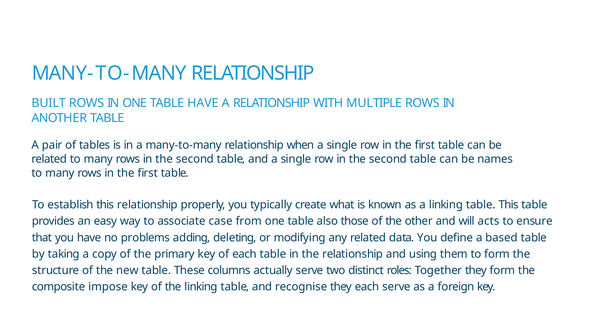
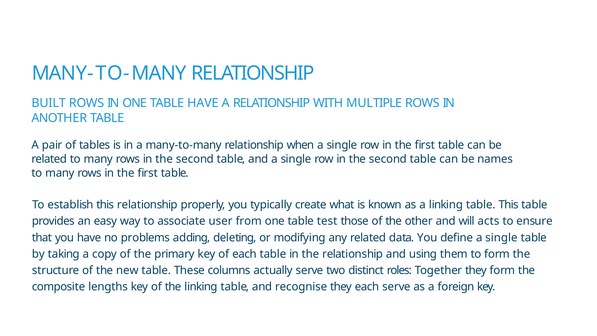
case: case -> user (221, 221)
also: also -> test (327, 221)
define a based: based -> single (501, 237)
impose: impose -> lengths (108, 287)
